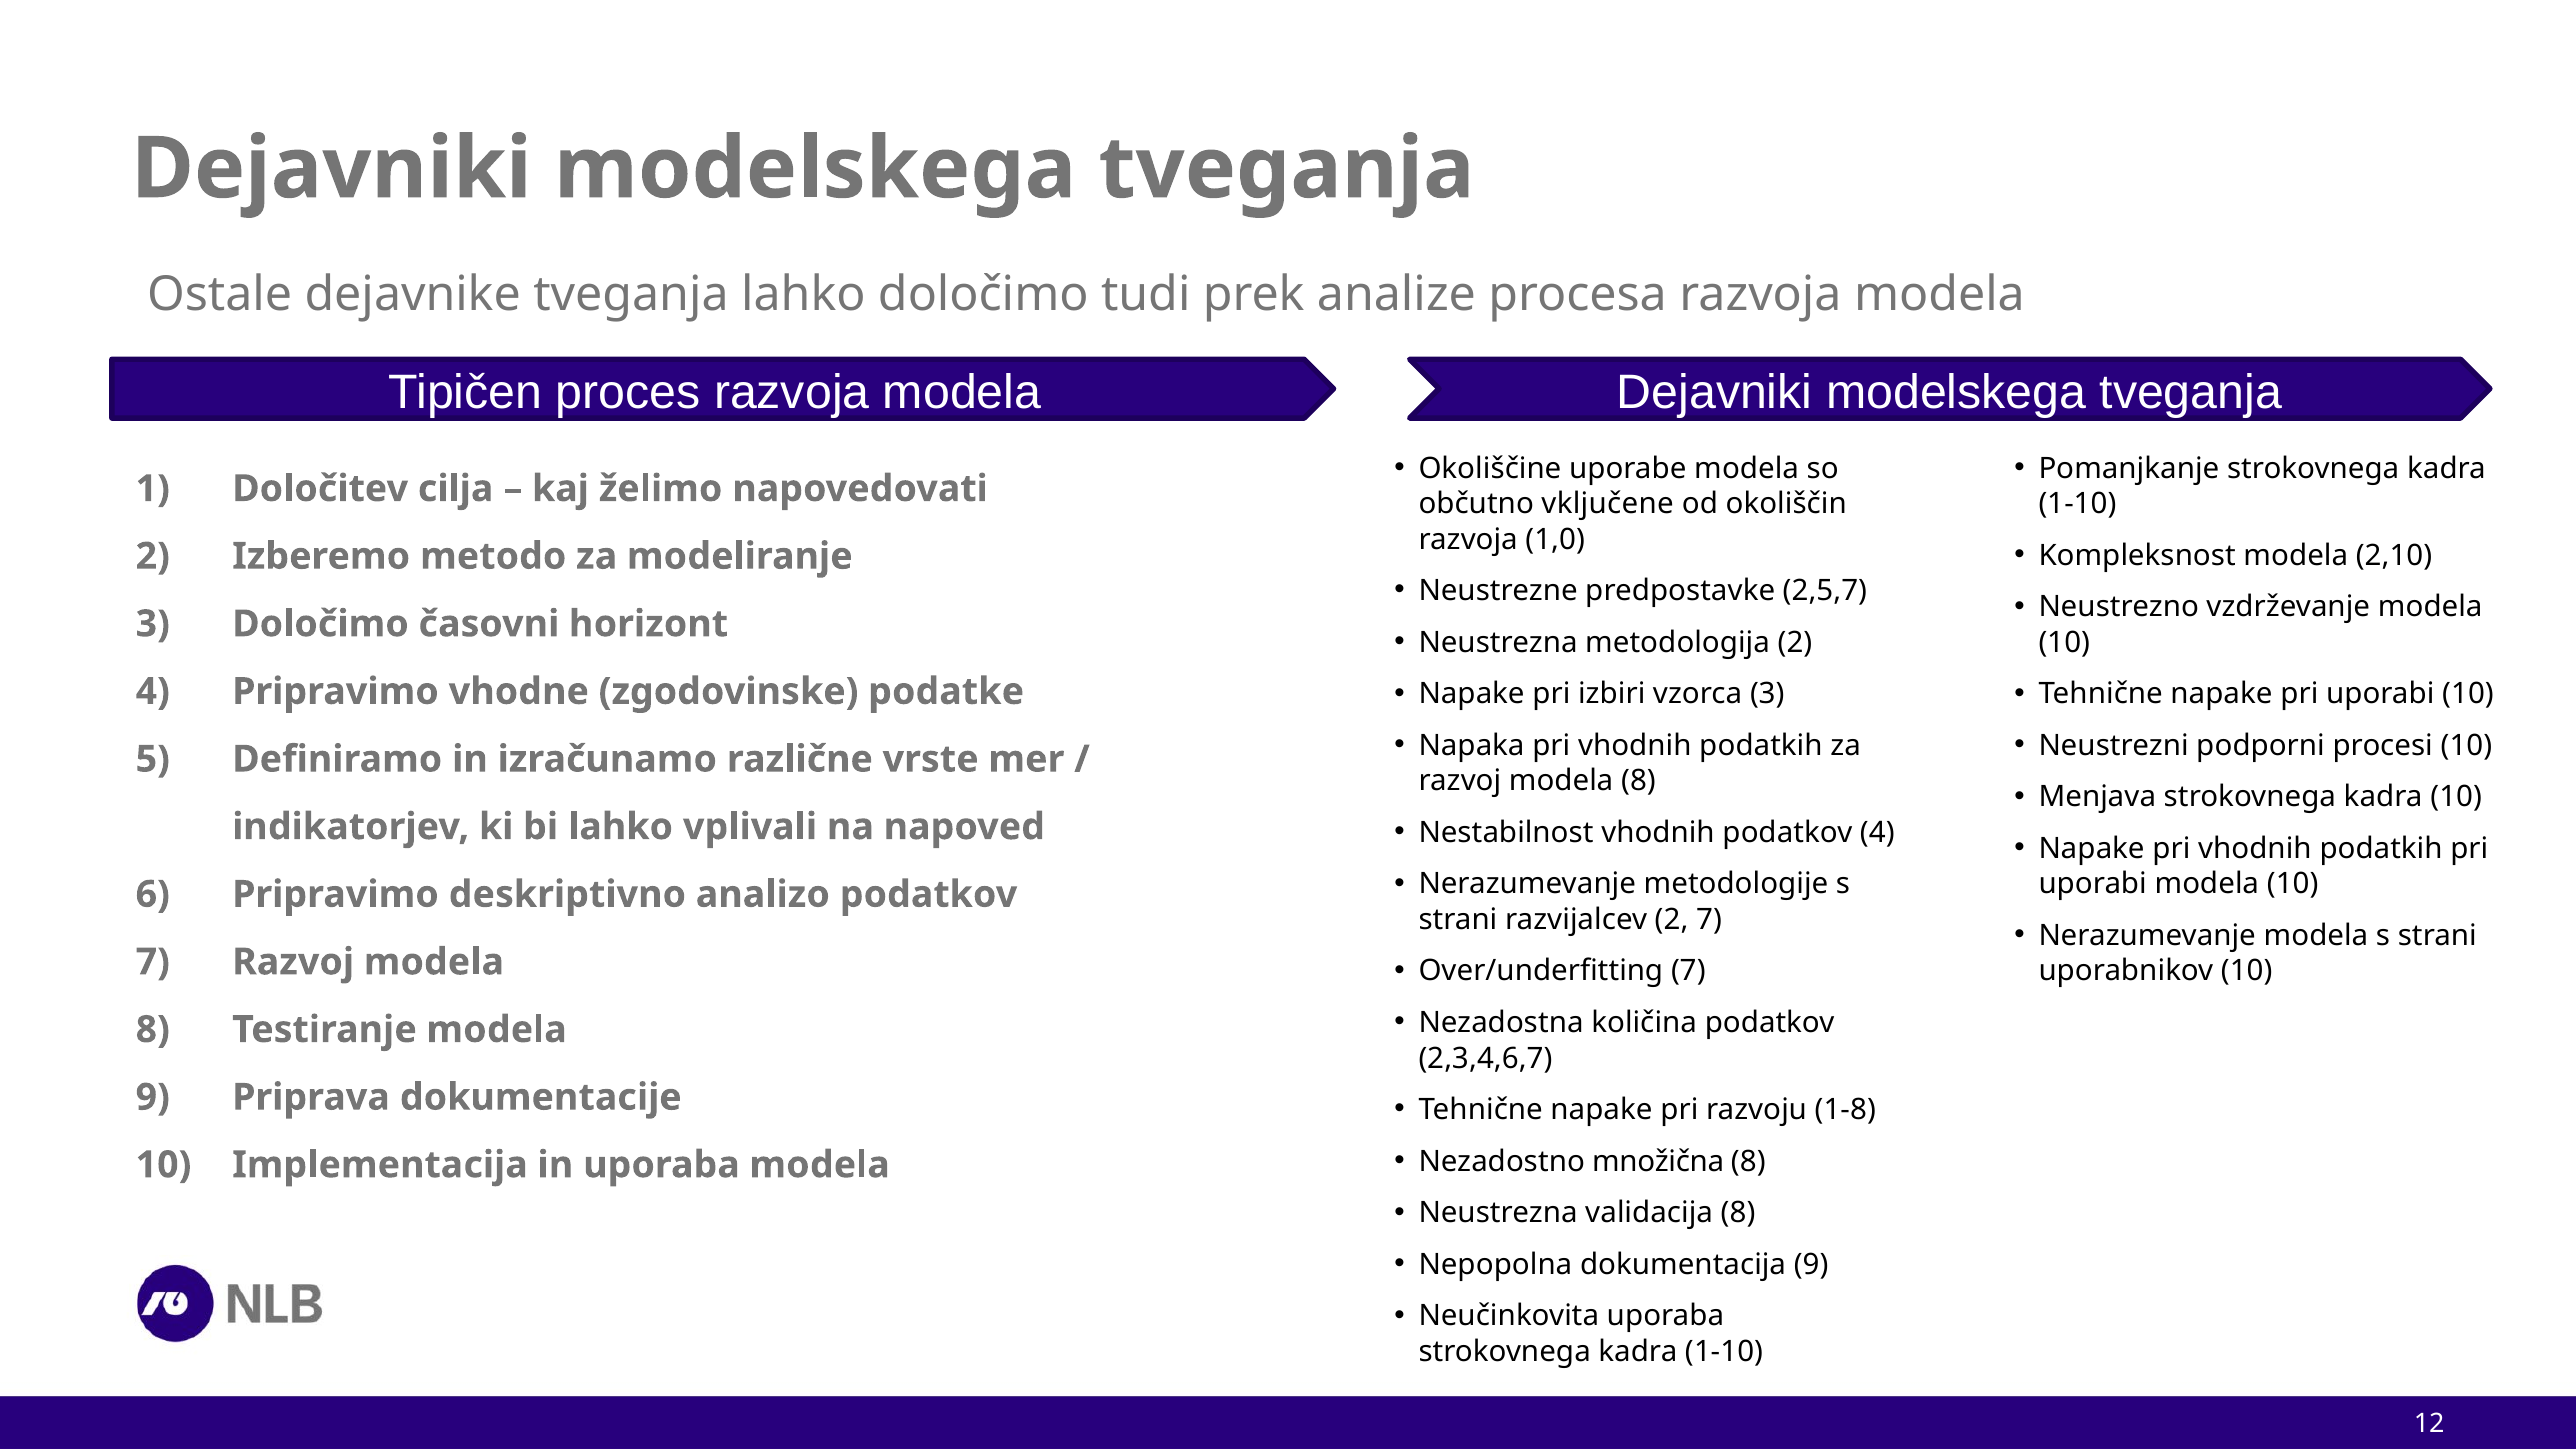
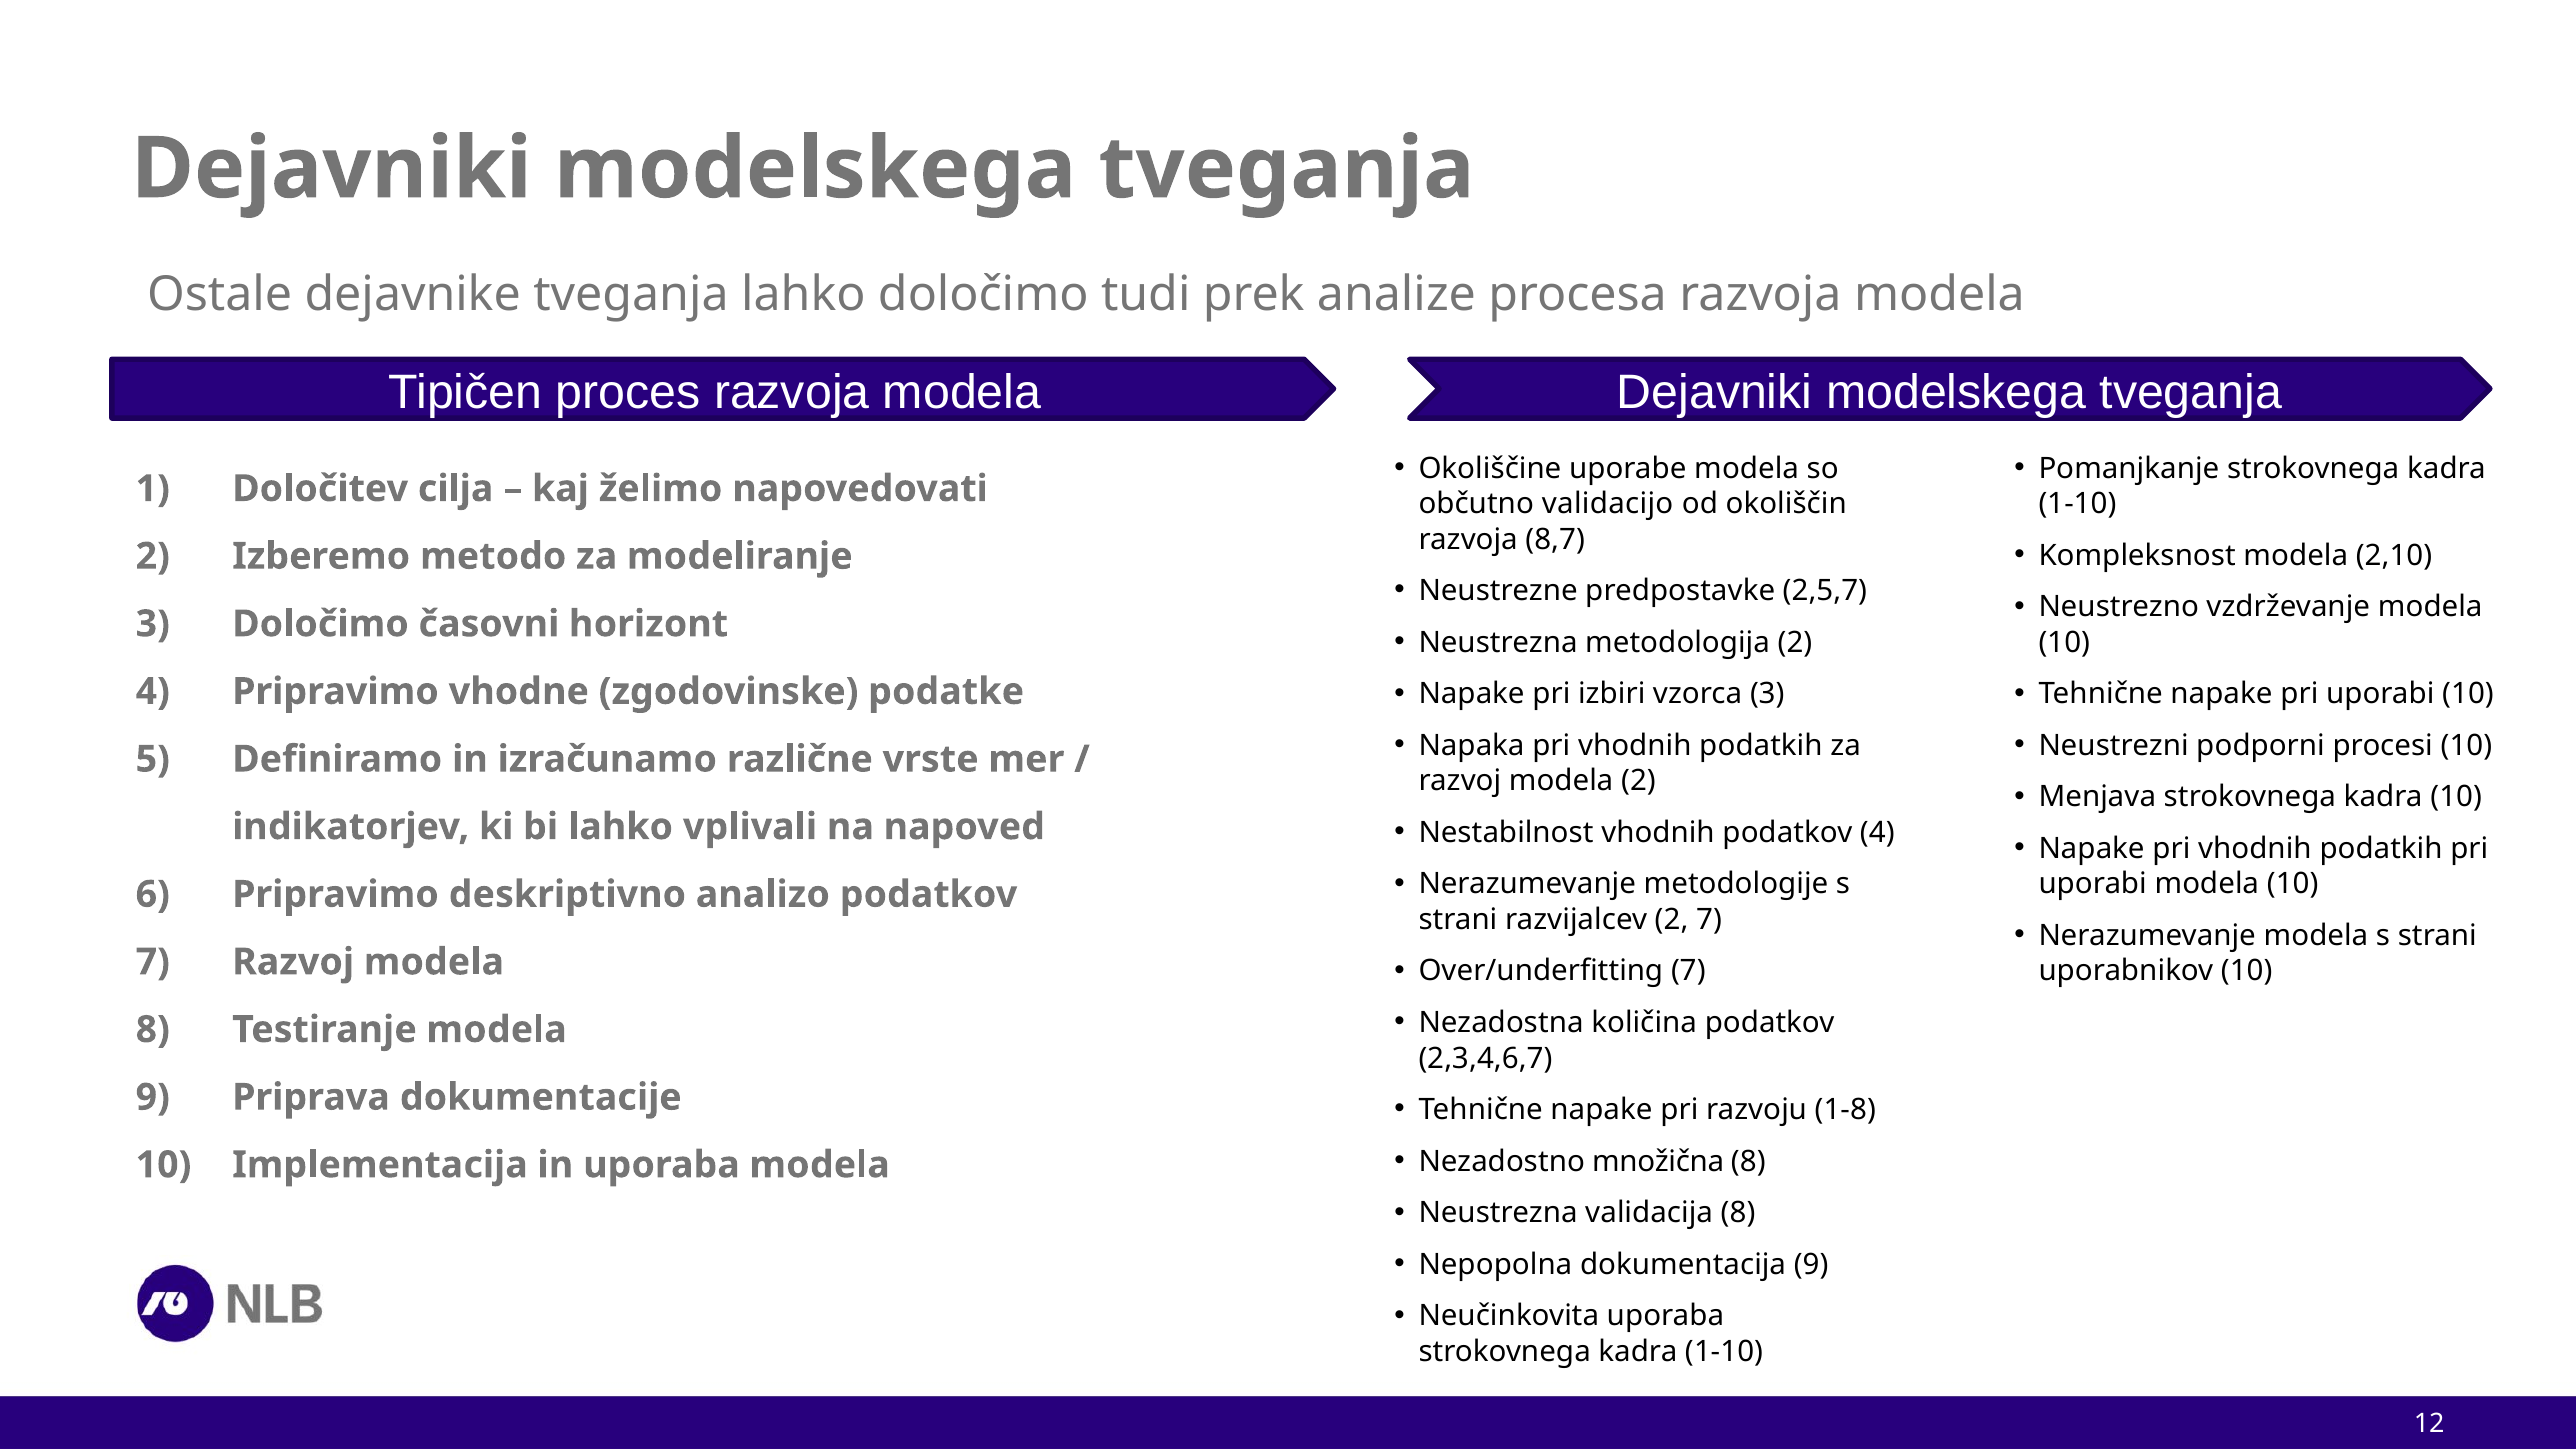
vključene: vključene -> validacijo (1608, 504)
1,0: 1,0 -> 8,7 (1555, 539)
8: 8 -> 2 (1638, 781)
